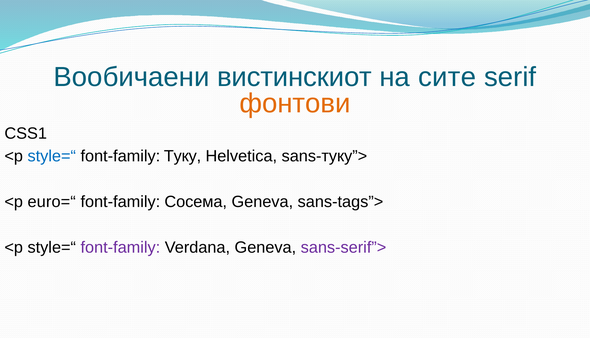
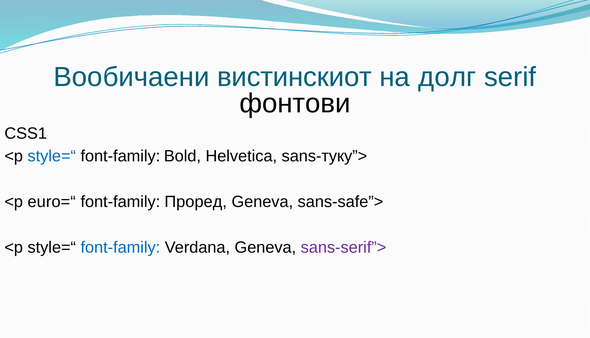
сите: сите -> долг (447, 77)
фонтови colour: orange -> black (295, 104)
Туку: Туку -> Bold (182, 156)
Сосема: Сосема -> Проред (196, 202)
sans-tags”>: sans-tags”> -> sans-safe”> (340, 202)
font-family colour: purple -> blue (120, 248)
